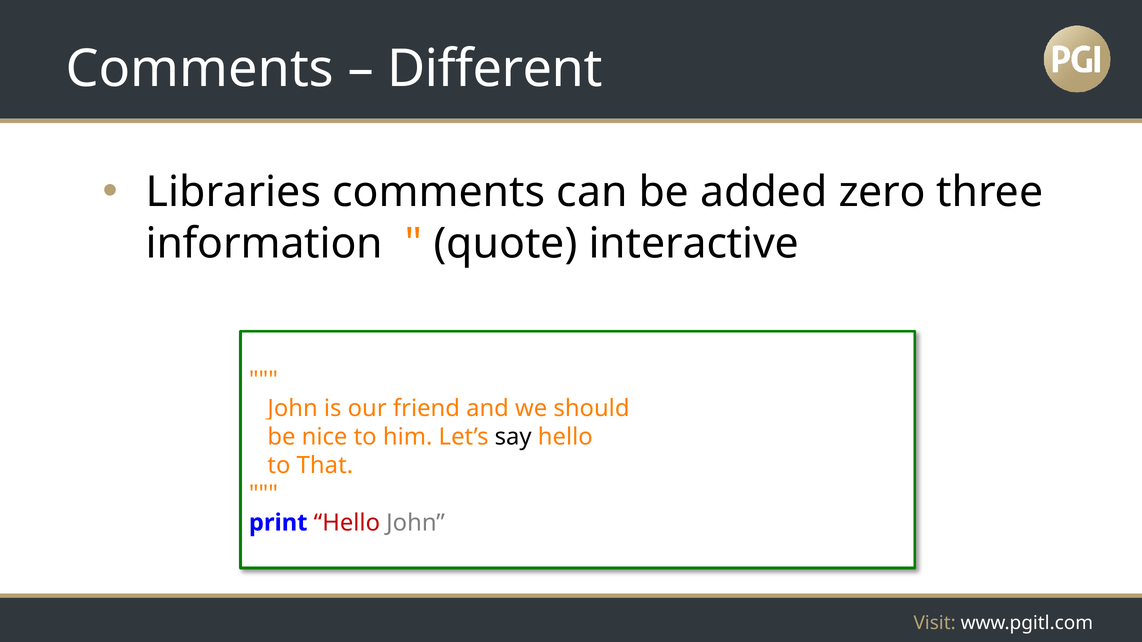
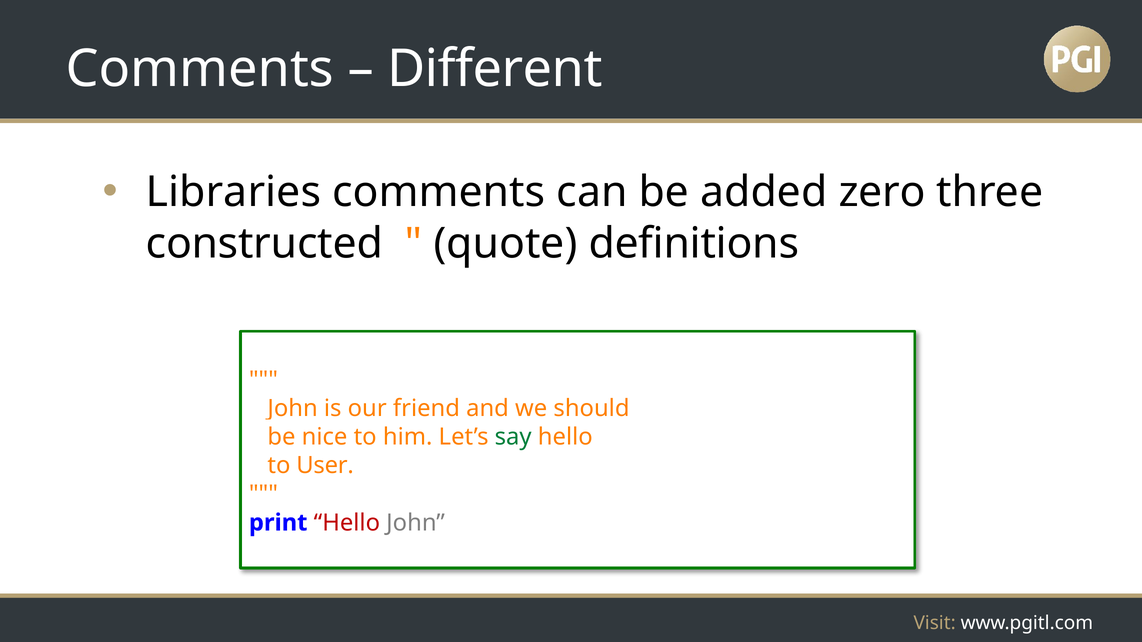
information: information -> constructed (264, 244)
interactive: interactive -> definitions (694, 244)
say colour: black -> green (513, 437)
That: That -> User (325, 466)
